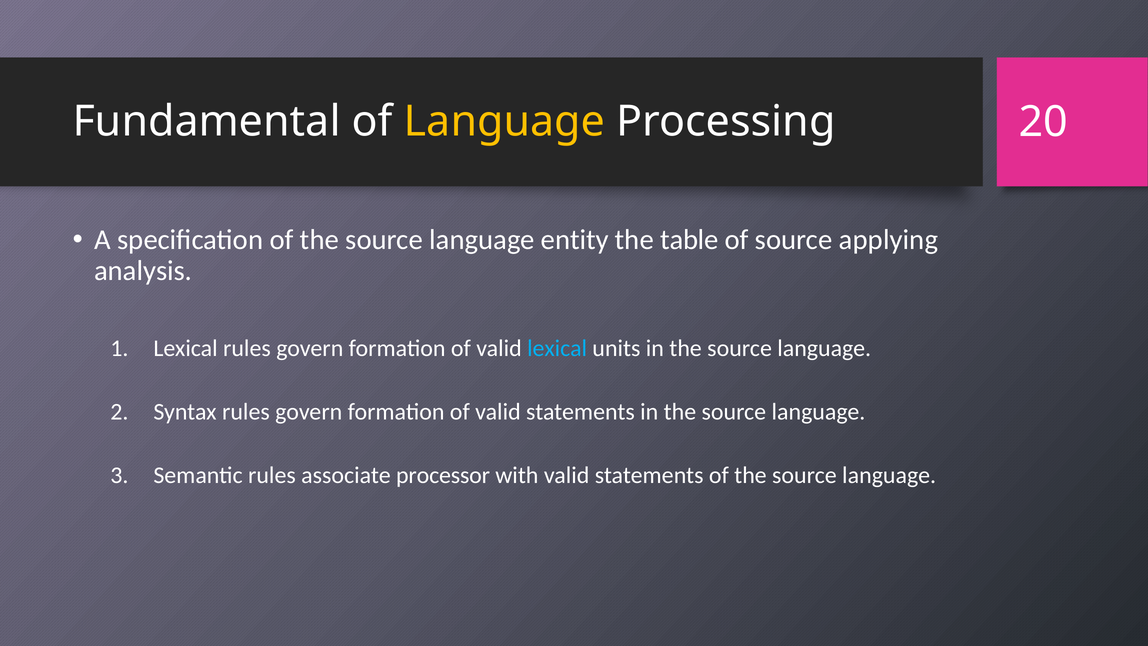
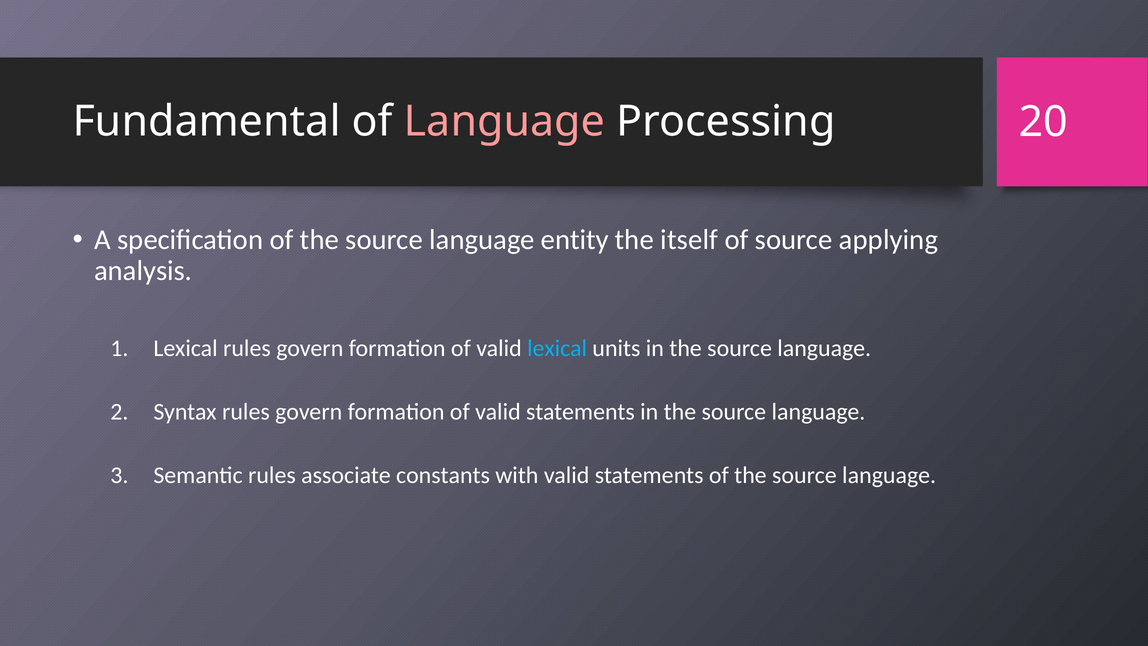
Language colour: yellow -> pink (504, 122)
table: table -> itself (689, 240)
processor: processor -> constants (443, 475)
